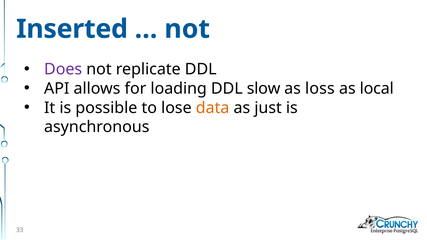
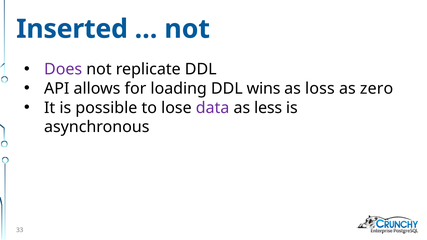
slow: slow -> wins (264, 89)
local: local -> zero (377, 89)
data colour: orange -> purple (213, 108)
just: just -> less (268, 108)
